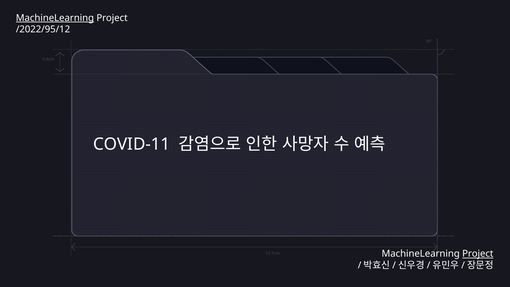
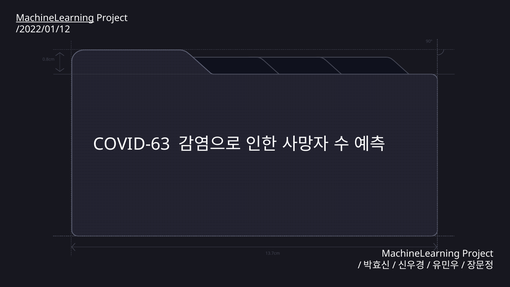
/2022/95/12: /2022/95/12 -> /2022/01/12 (43, 29)
COVID-11: COVID-11 -> COVID-63 (132, 144)
Project underline: present -> none (478, 254)
